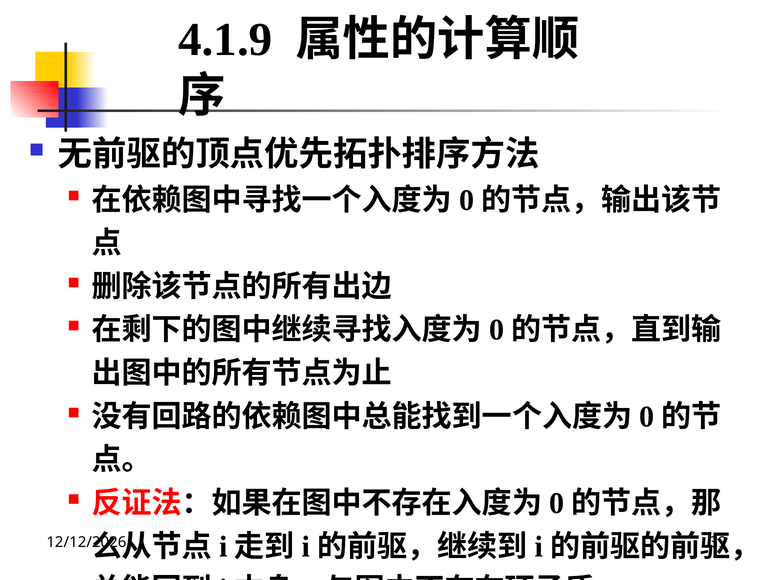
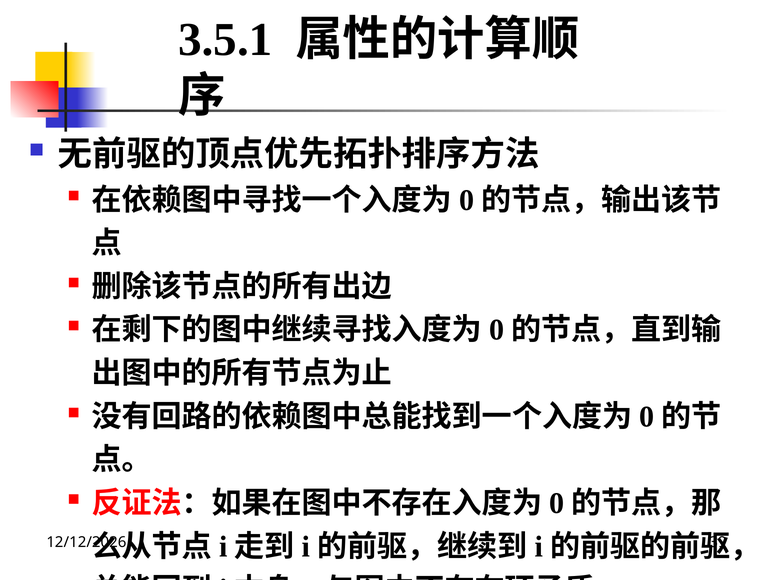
4.1.9: 4.1.9 -> 3.5.1 (225, 40)
